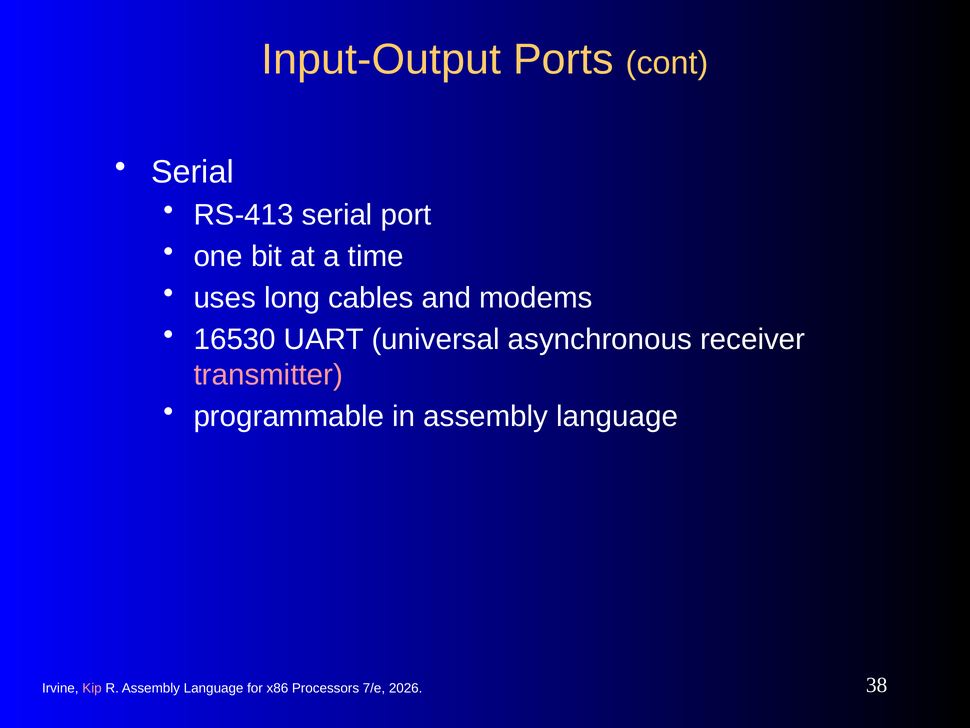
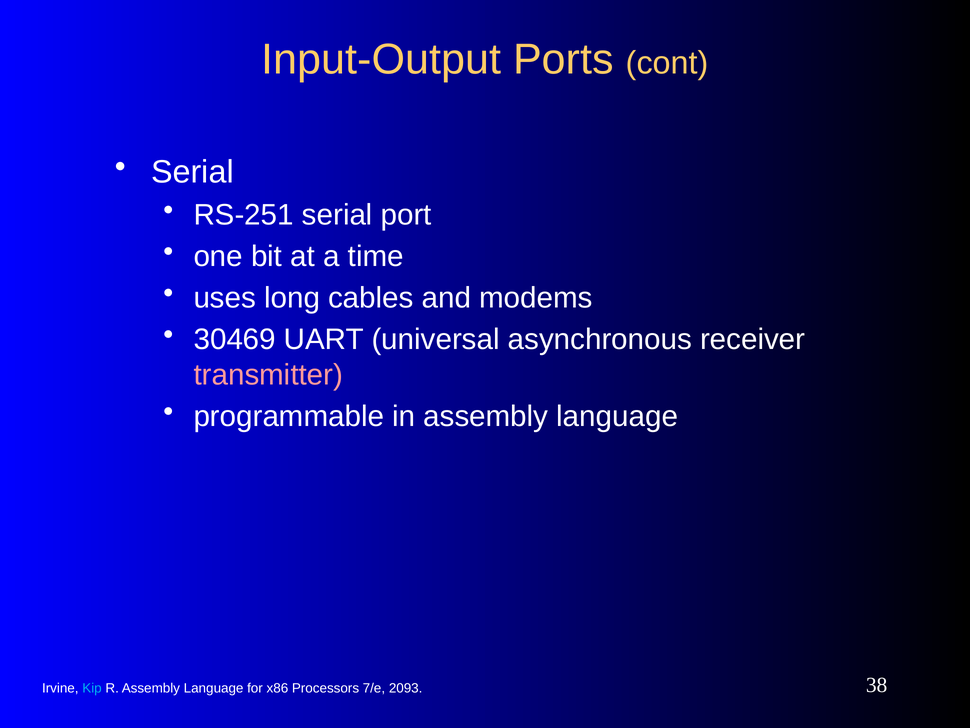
RS-413: RS-413 -> RS-251 (244, 215)
16530: 16530 -> 30469 (235, 339)
Kip colour: pink -> light blue (92, 688)
2026: 2026 -> 2093 (406, 688)
